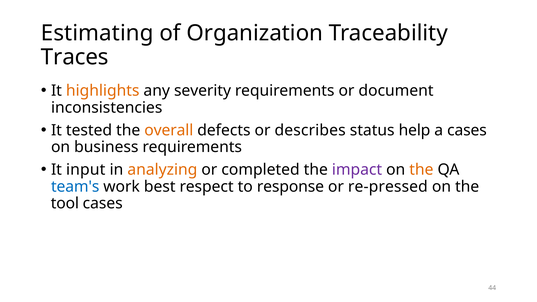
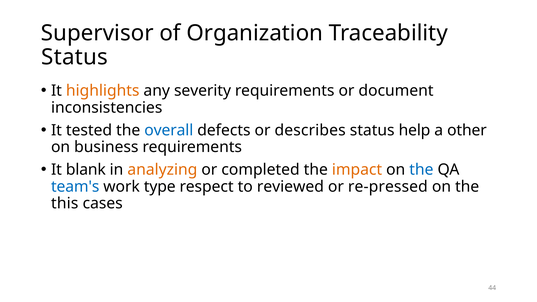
Estimating: Estimating -> Supervisor (97, 33)
Traces: Traces -> Status (75, 57)
overall colour: orange -> blue (169, 130)
a cases: cases -> other (467, 130)
input: input -> blank (86, 170)
impact colour: purple -> orange (357, 170)
the colour: orange -> blue (421, 170)
best: best -> type (160, 187)
response: response -> reviewed (290, 187)
tool: tool -> this (65, 203)
